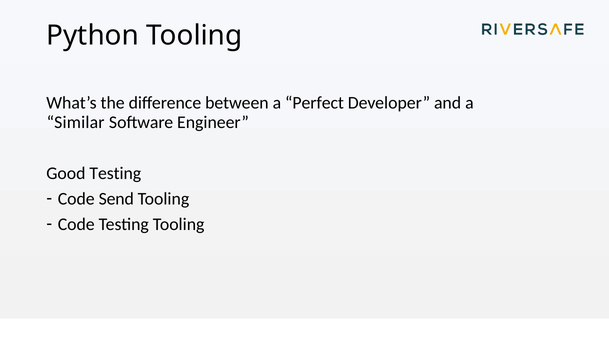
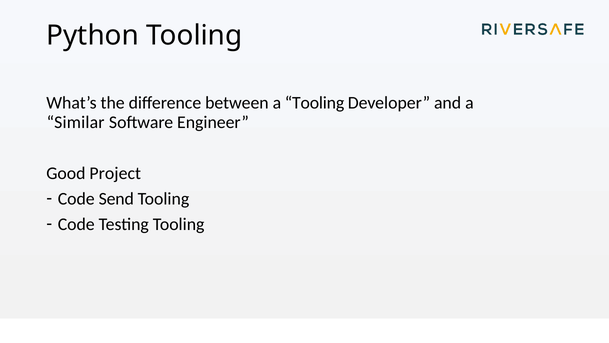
a Perfect: Perfect -> Tooling (315, 103)
Good Testing: Testing -> Project (115, 173)
